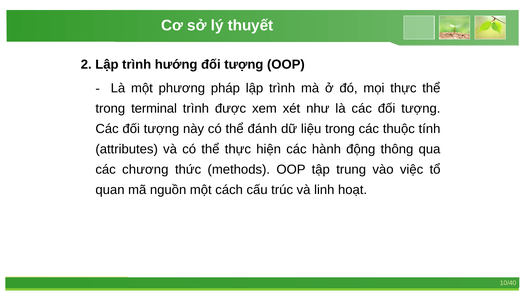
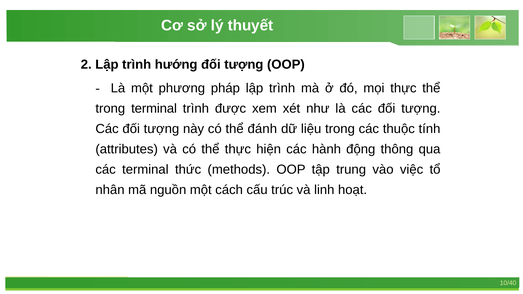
các chương: chương -> terminal (145, 170)
quan: quan -> nhân (110, 190)
